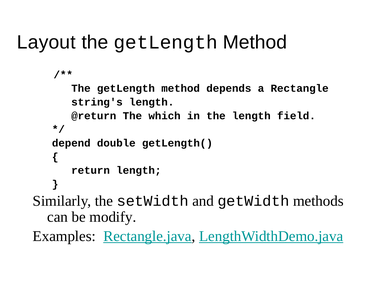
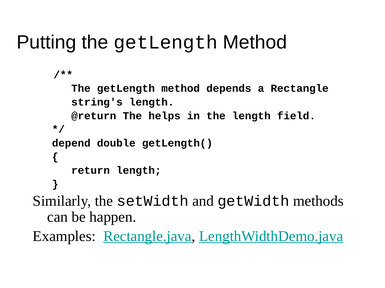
Layout: Layout -> Putting (46, 42)
which: which -> helps (165, 116)
modify: modify -> happen (113, 218)
